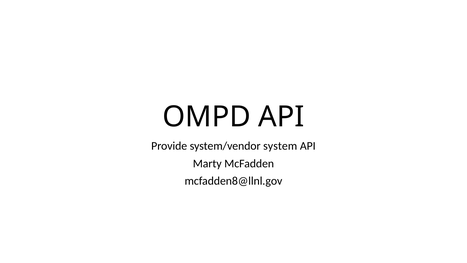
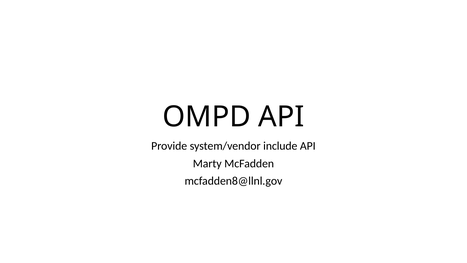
system: system -> include (280, 146)
